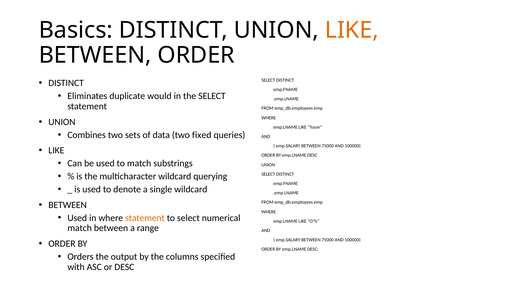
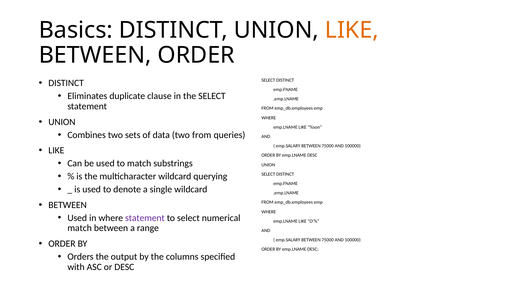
would: would -> clause (159, 96)
two fixed: fixed -> from (202, 135)
statement colour: orange -> purple (145, 218)
